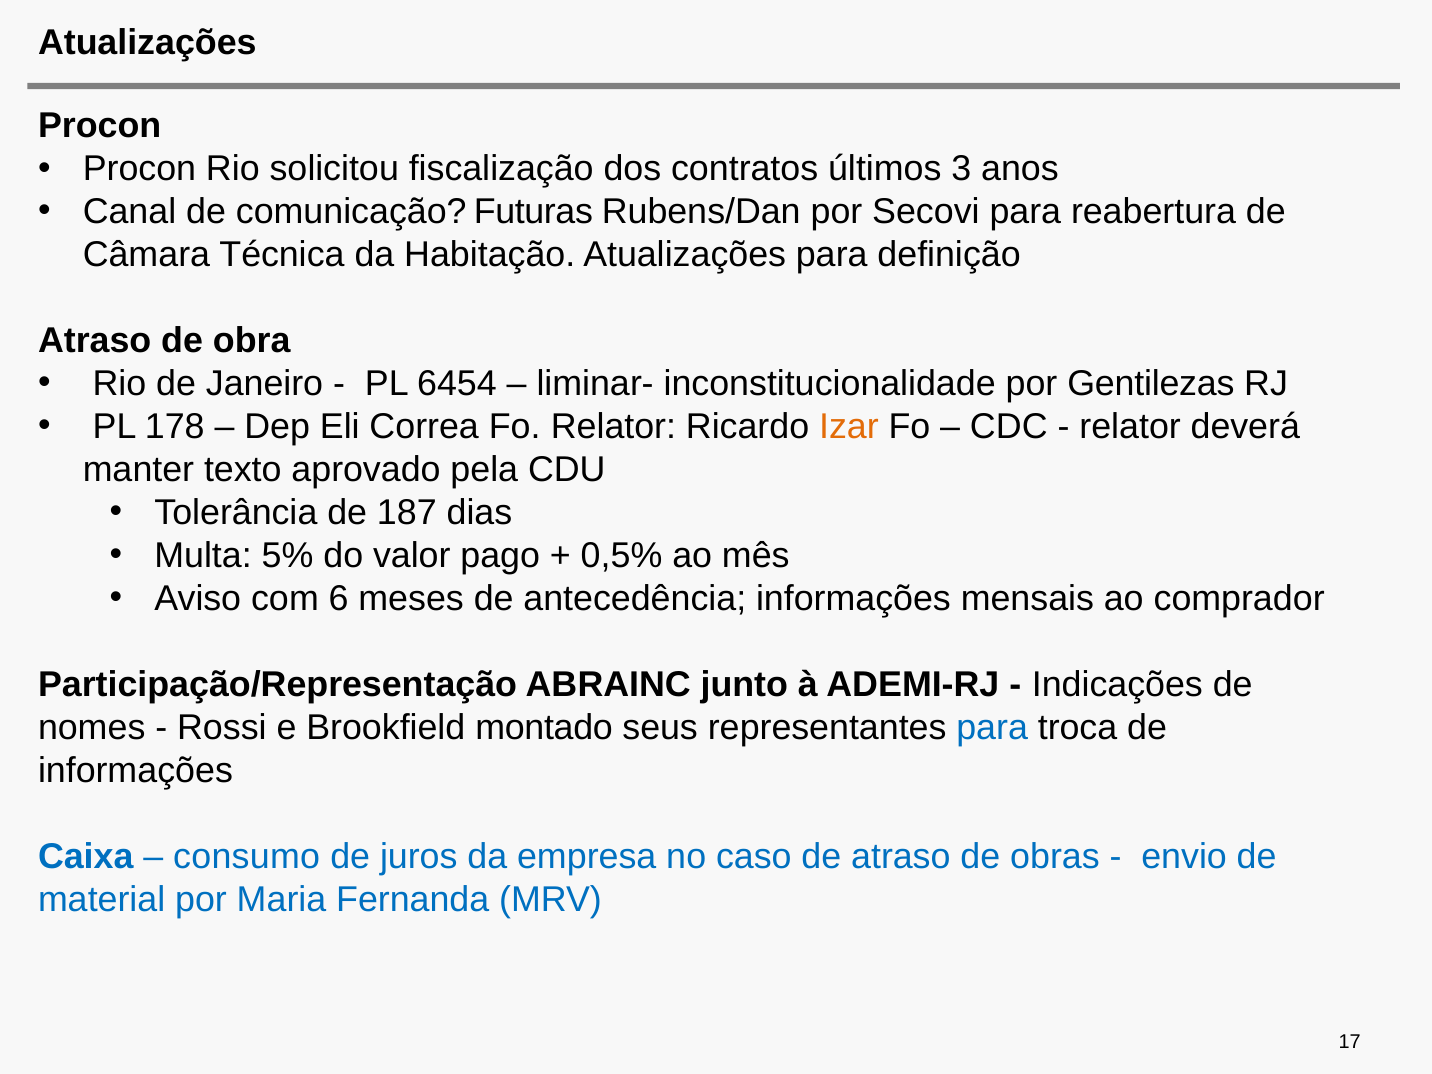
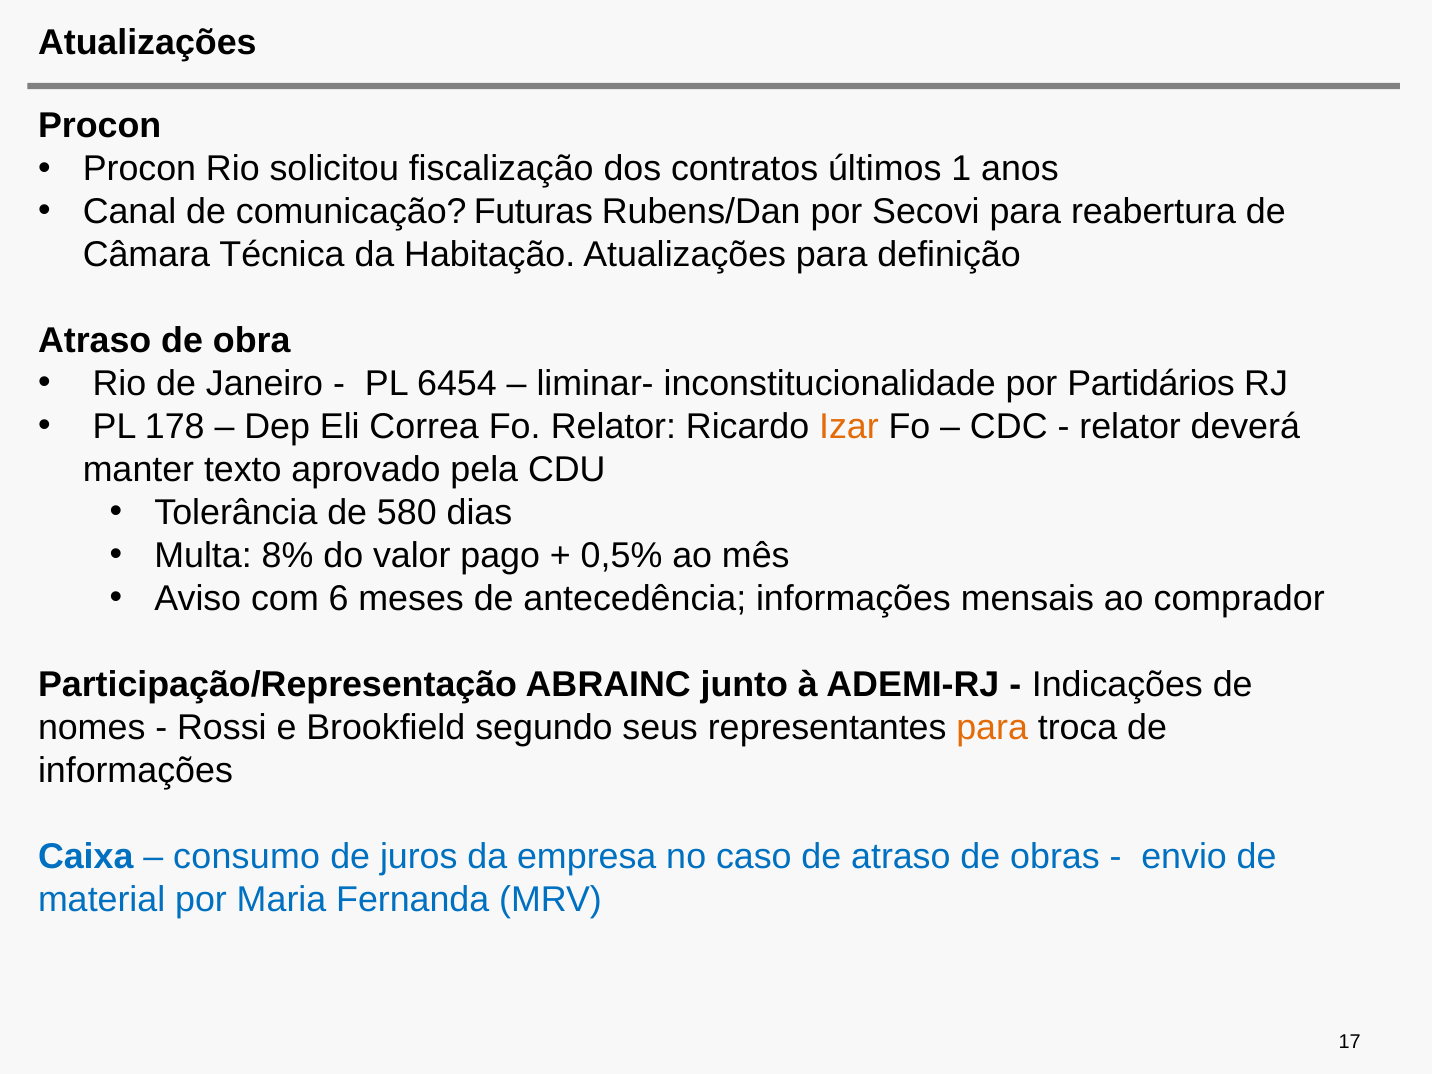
3: 3 -> 1 (961, 169)
Gentilezas: Gentilezas -> Partidários (1151, 384)
187: 187 -> 580 (407, 513)
5%: 5% -> 8% (288, 556)
montado: montado -> segundo (544, 728)
para colour: blue -> orange (992, 728)
